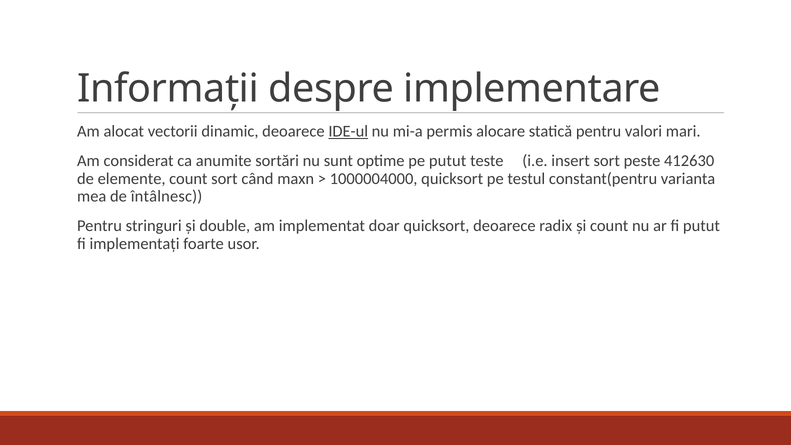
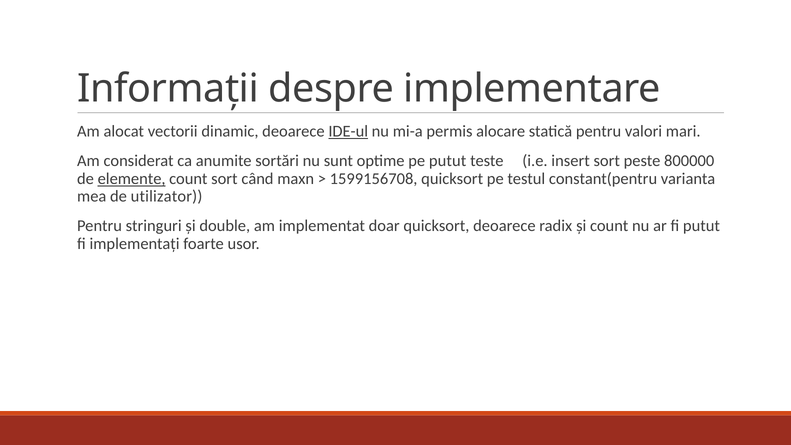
412630: 412630 -> 800000 (689, 161)
elemente underline: none -> present (132, 179)
1000004000: 1000004000 -> 1599156708 (374, 179)
întâlnesc: întâlnesc -> utilizator (167, 196)
